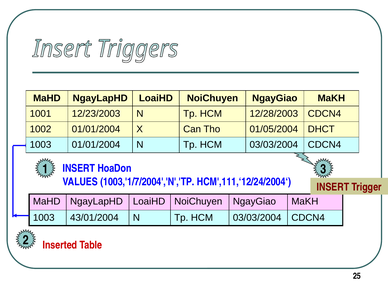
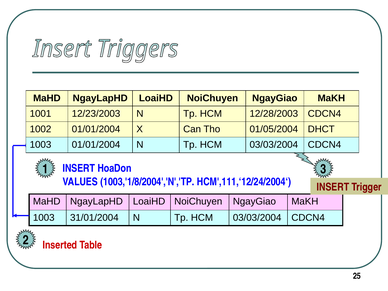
1003,'1/7/2004','N','TP: 1003,'1/7/2004','N','TP -> 1003,'1/8/2004','N','TP (147, 182)
43/01/2004: 43/01/2004 -> 31/01/2004 (94, 218)
